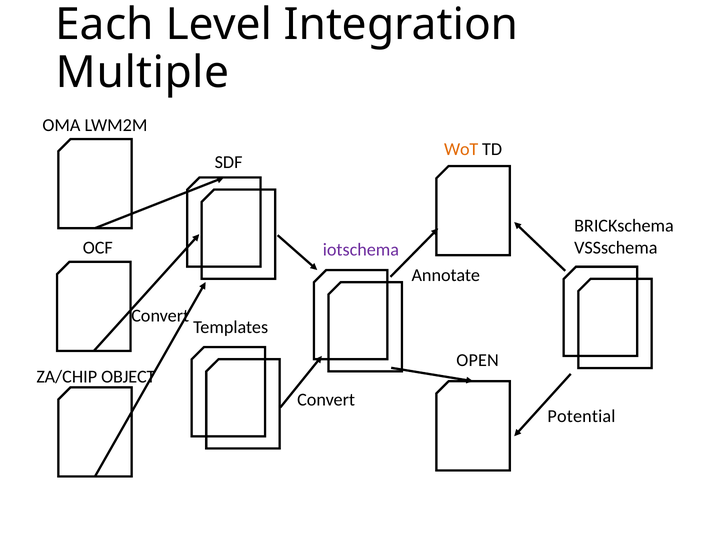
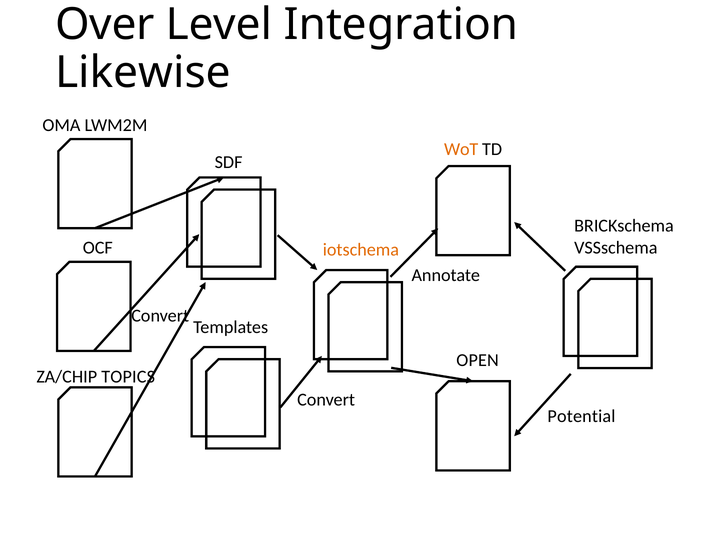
Each: Each -> Over (105, 24)
Multiple: Multiple -> Likewise (143, 72)
iotschema colour: purple -> orange (361, 250)
OBJECT: OBJECT -> TOPICS (128, 377)
